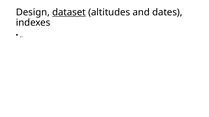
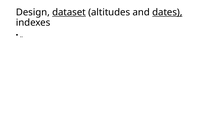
dates underline: none -> present (167, 12)
